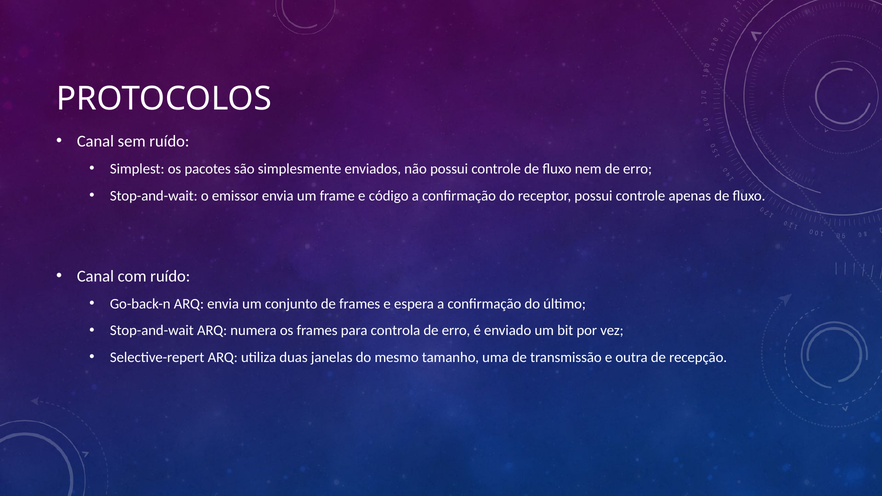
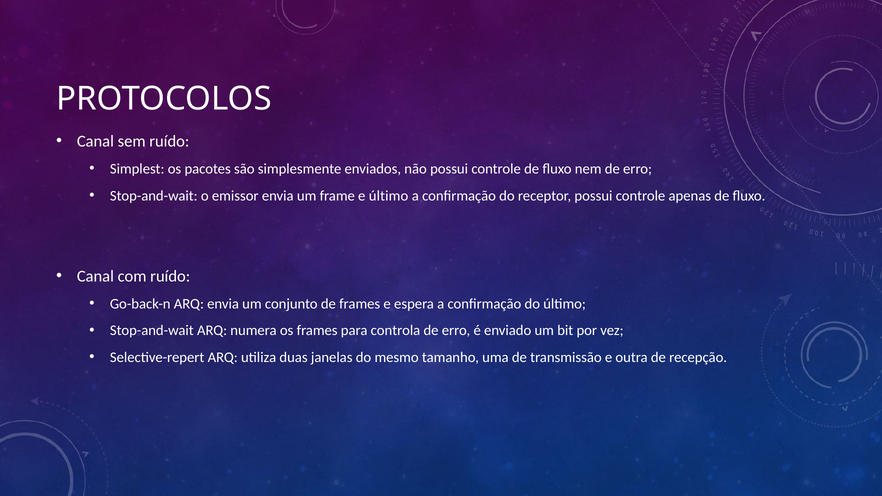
e código: código -> último (389, 196)
